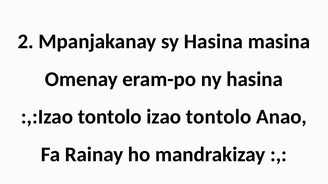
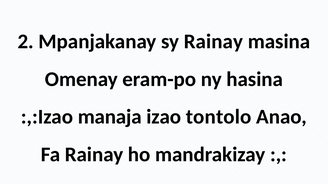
sy Hasina: Hasina -> Rainay (213, 42)
:,:Izao tontolo: tontolo -> manaja (110, 117)
